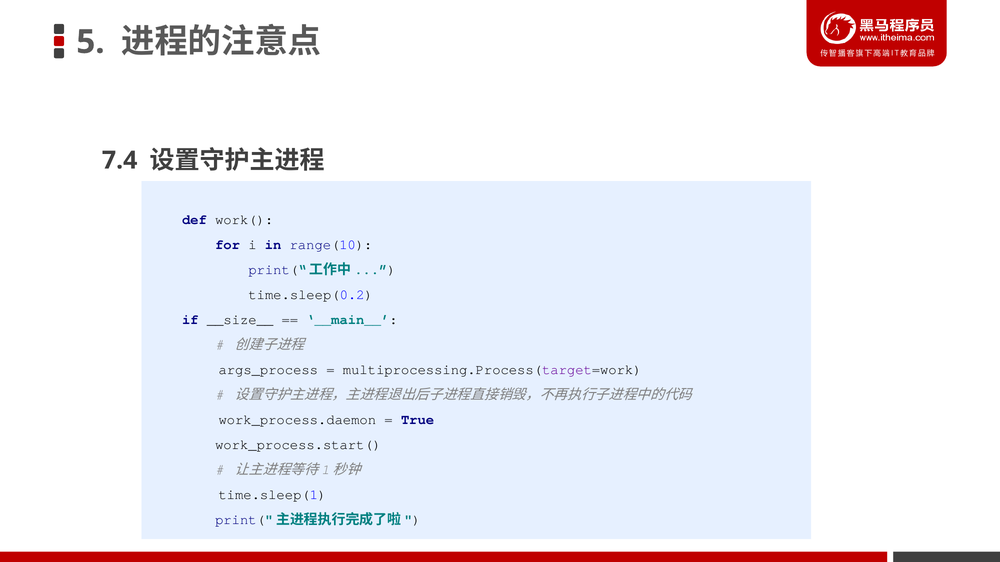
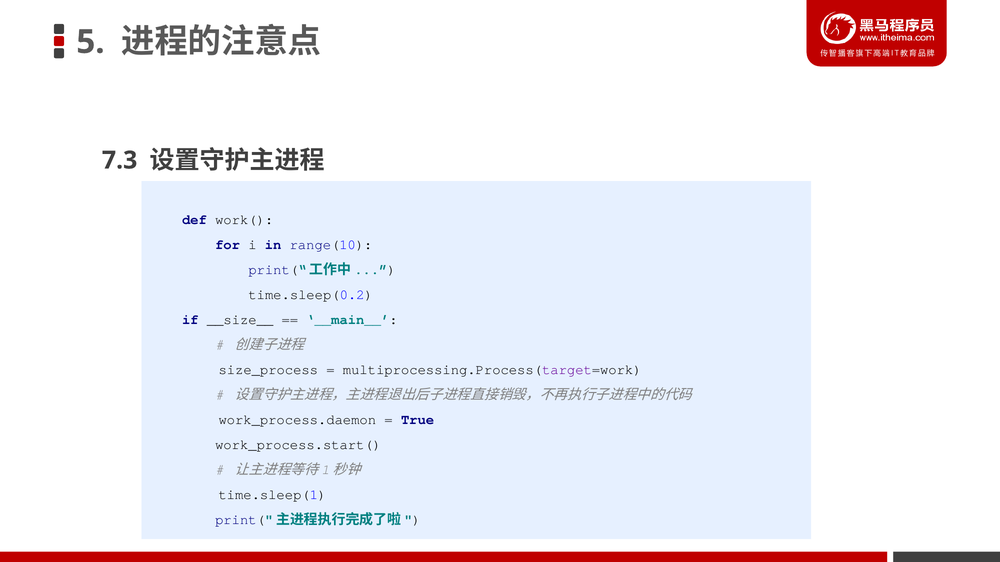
7.4: 7.4 -> 7.3 (120, 160)
args_process: args_process -> size_process (268, 370)
